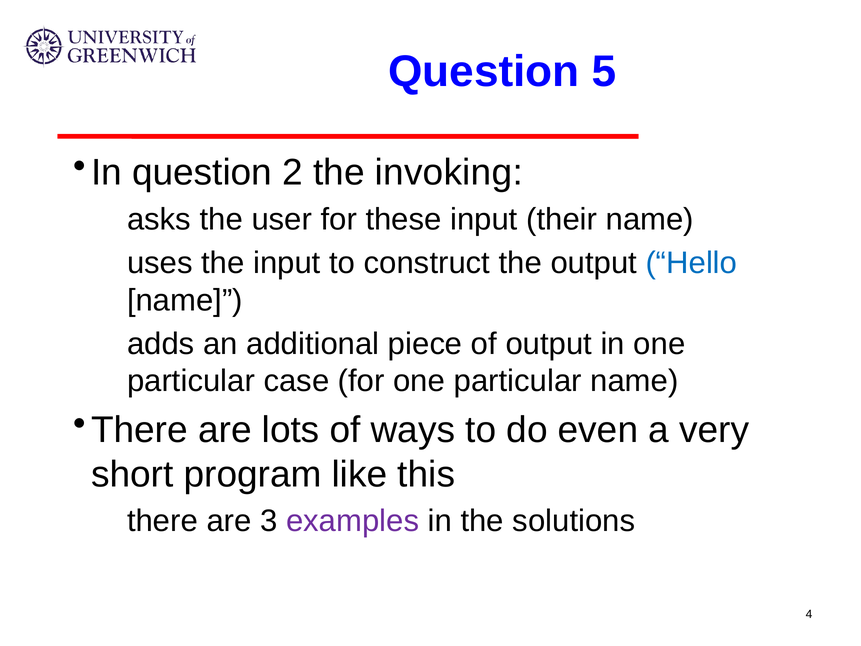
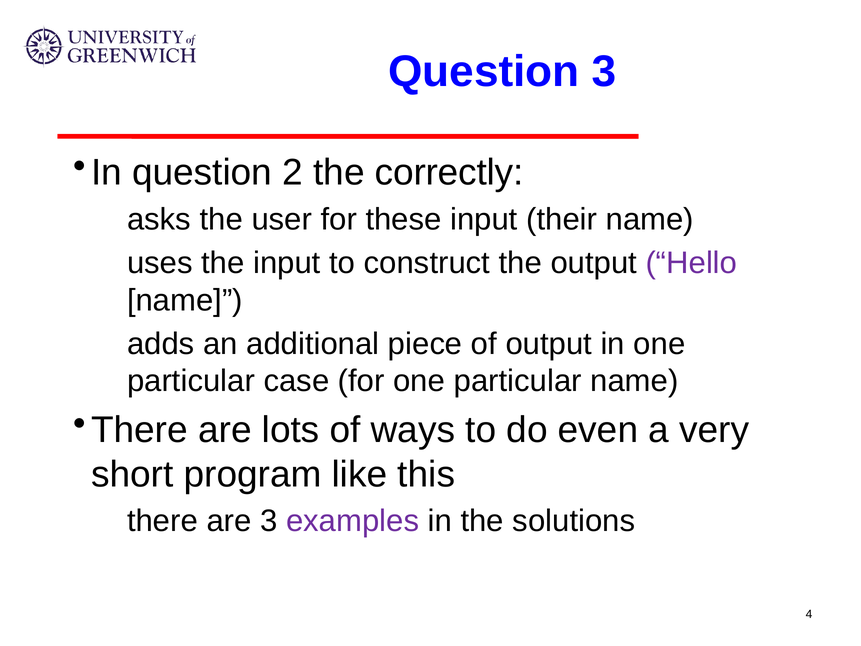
Question 5: 5 -> 3 (604, 72)
invoking: invoking -> correctly (449, 173)
Hello colour: blue -> purple (691, 263)
